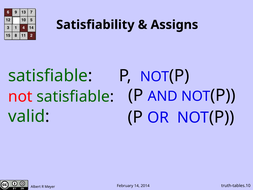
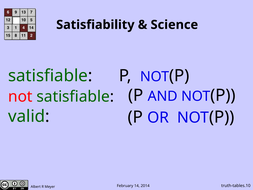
Assigns: Assigns -> Science (174, 25)
